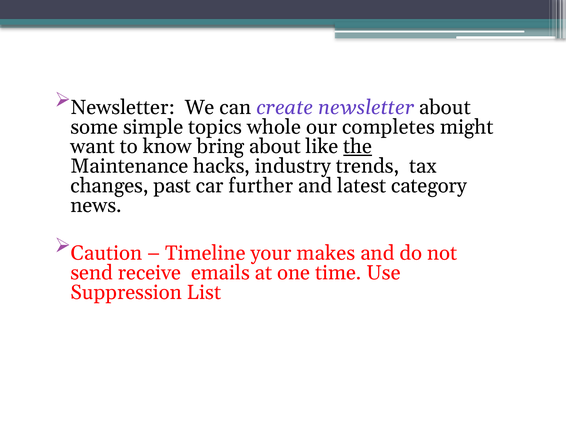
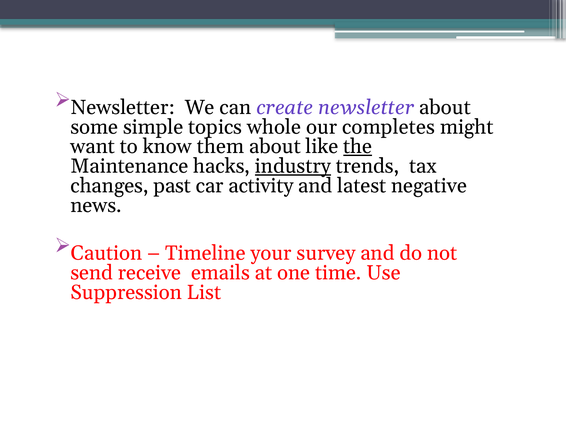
bring: bring -> them (221, 147)
industry underline: none -> present (293, 166)
further: further -> activity (261, 186)
category: category -> negative (429, 186)
makes: makes -> survey (326, 253)
